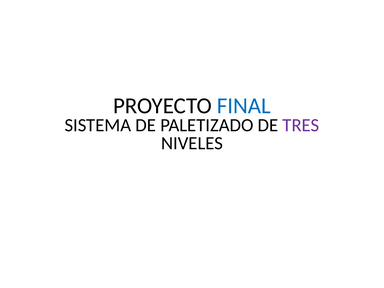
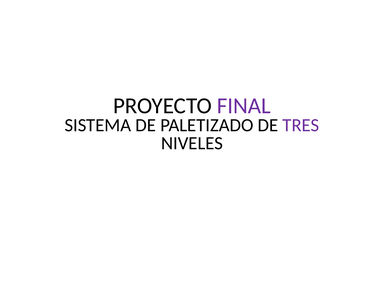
FINAL colour: blue -> purple (244, 106)
